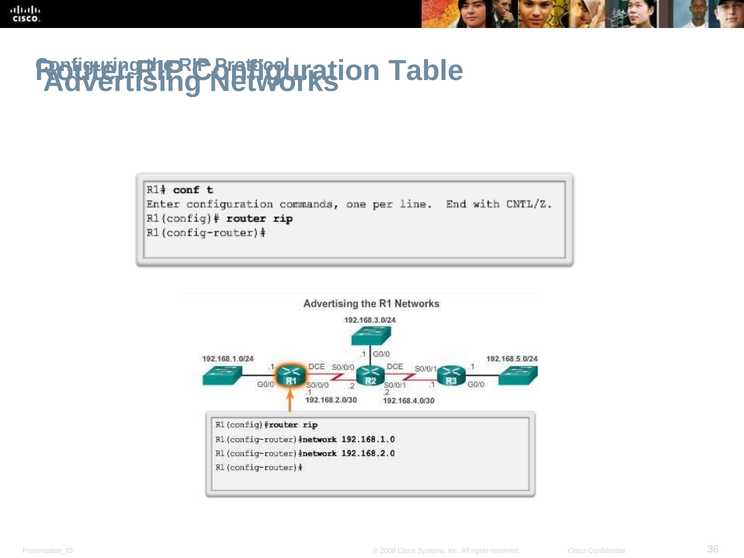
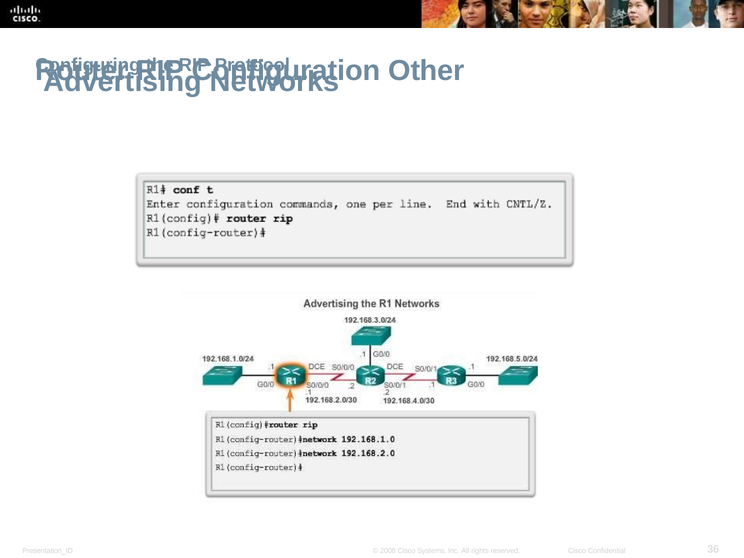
Table: Table -> Other (426, 71)
